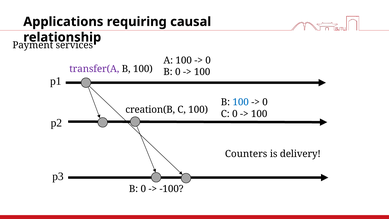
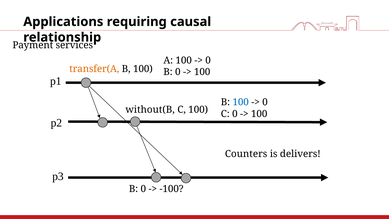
transfer(A colour: purple -> orange (94, 69)
creation(B: creation(B -> without(B (150, 110)
delivery: delivery -> delivers (300, 154)
